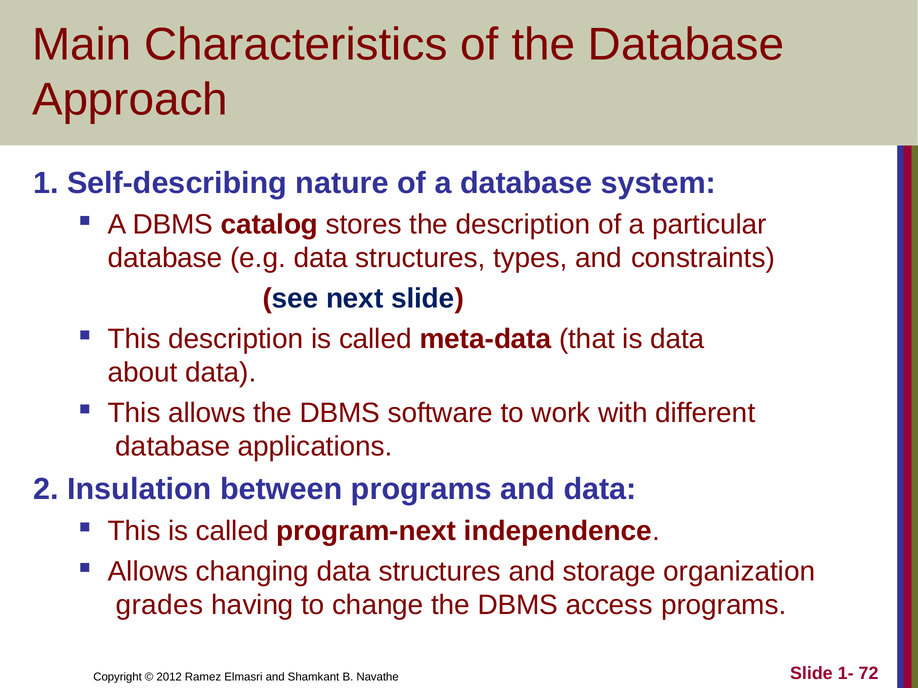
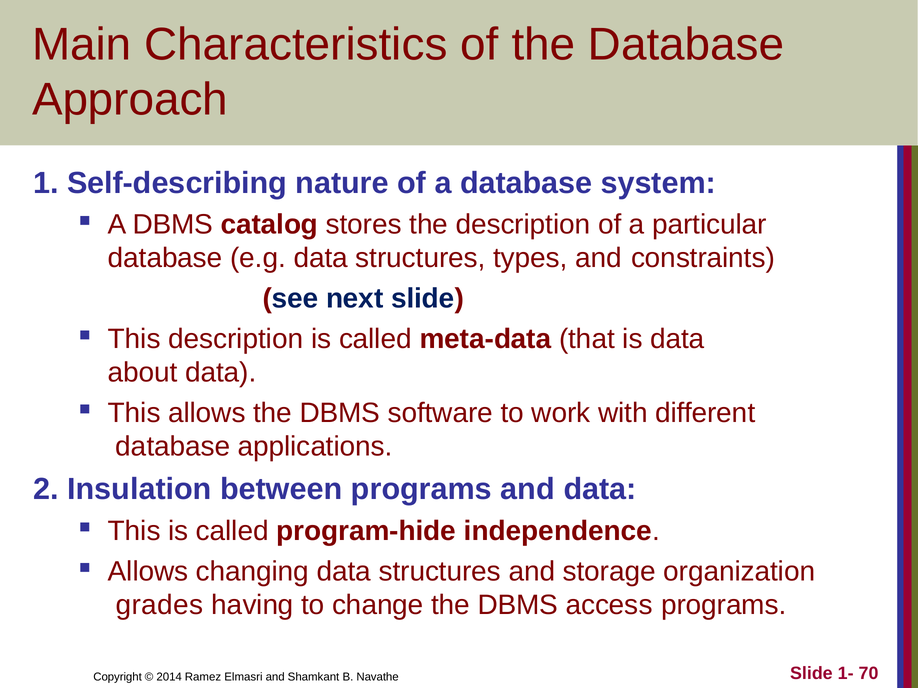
program-next: program-next -> program-hide (366, 531)
72: 72 -> 70 (869, 674)
2012: 2012 -> 2014 (169, 677)
